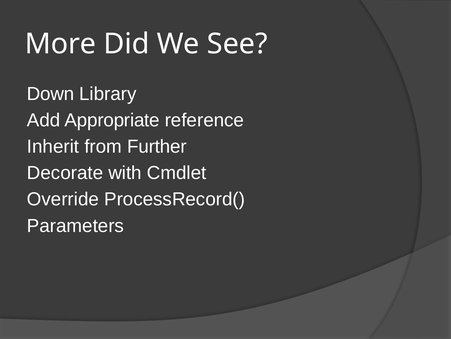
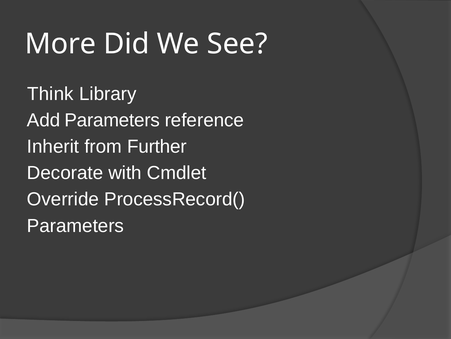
Down: Down -> Think (50, 94)
Add Appropriate: Appropriate -> Parameters (112, 120)
